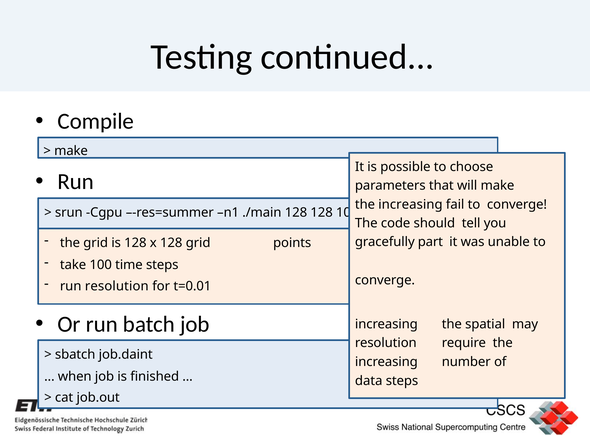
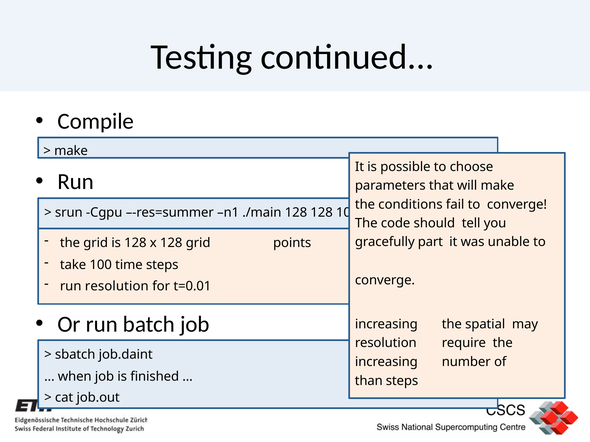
the increasing: increasing -> conditions (410, 205)
data: data -> than (369, 381)
